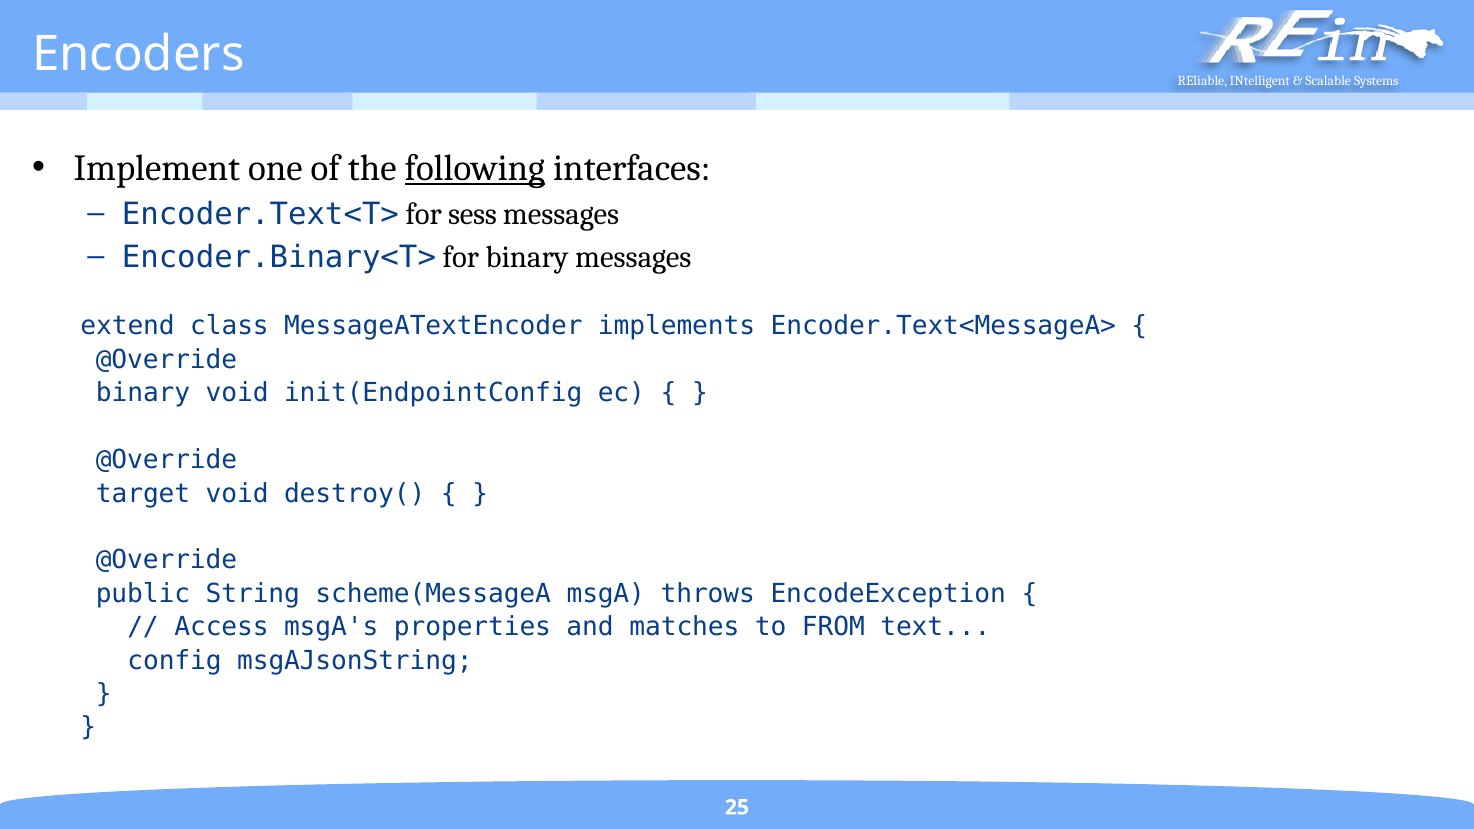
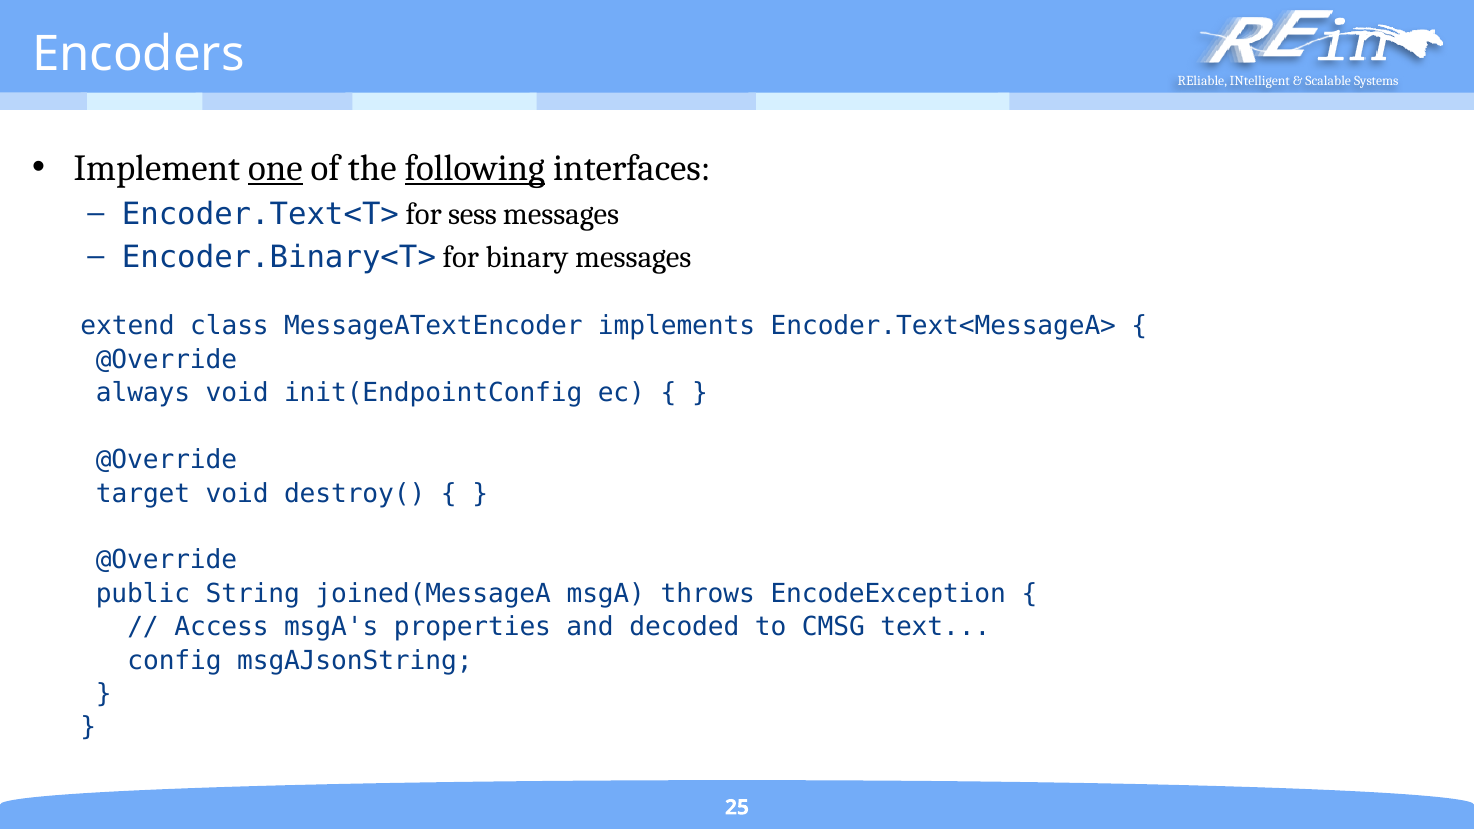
one underline: none -> present (275, 168)
binary: binary -> always (143, 393)
scheme(MessageA: scheme(MessageA -> joined(MessageA (433, 594)
matches: matches -> decoded (684, 627)
FROM: FROM -> CMSG (833, 627)
